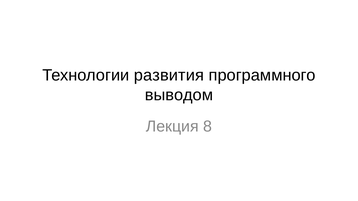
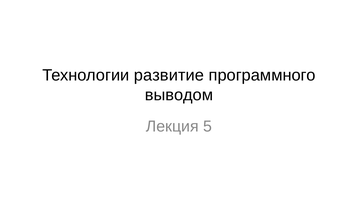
развития: развития -> развитие (169, 75)
8: 8 -> 5 (208, 127)
